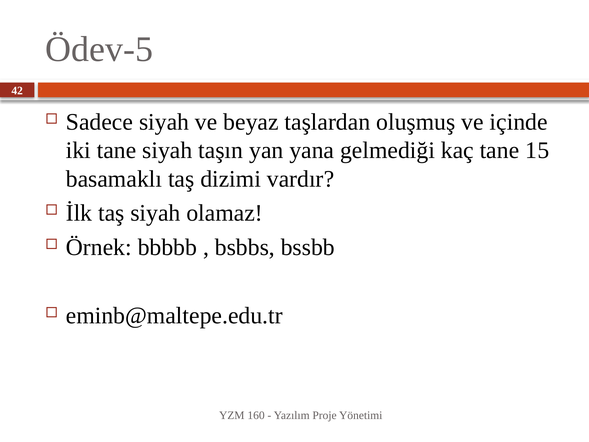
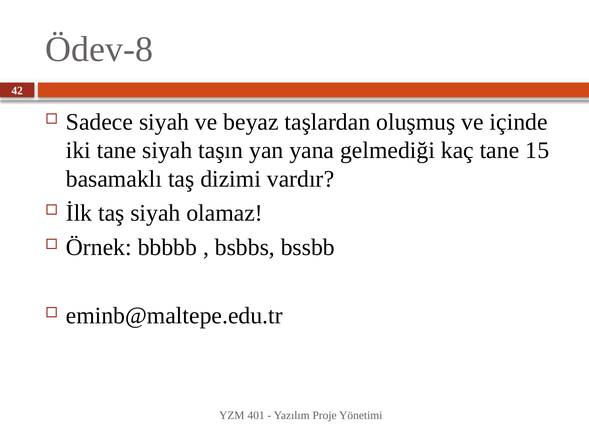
Ödev-5: Ödev-5 -> Ödev-8 (99, 49)
160: 160 -> 401 (256, 415)
